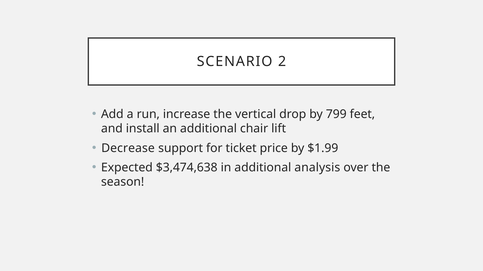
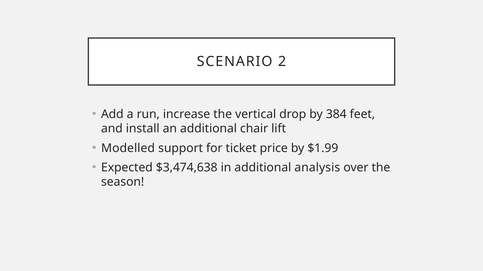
799: 799 -> 384 (336, 114)
Decrease: Decrease -> Modelled (128, 148)
